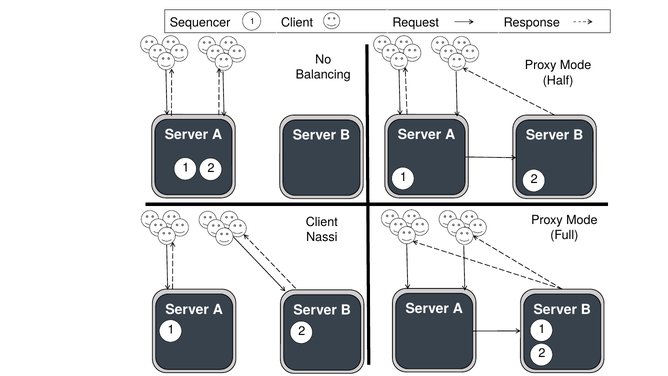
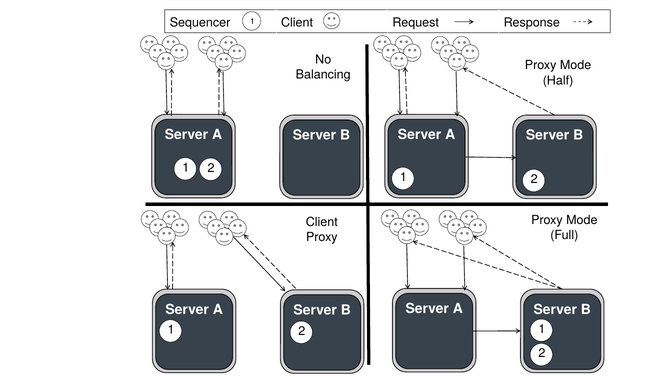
Nassi: Nassi -> Proxy (322, 237)
